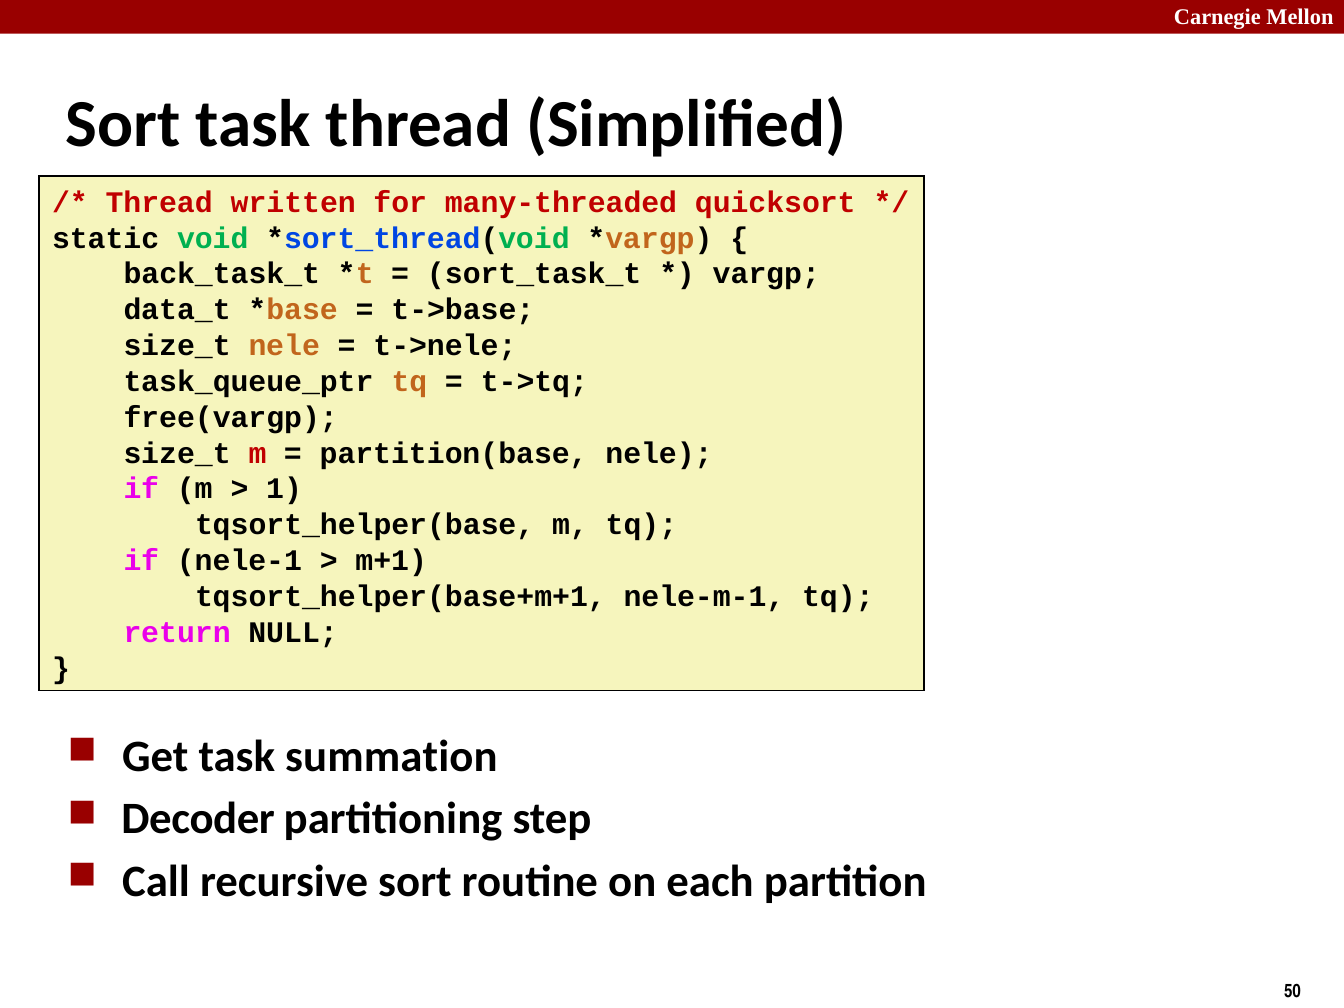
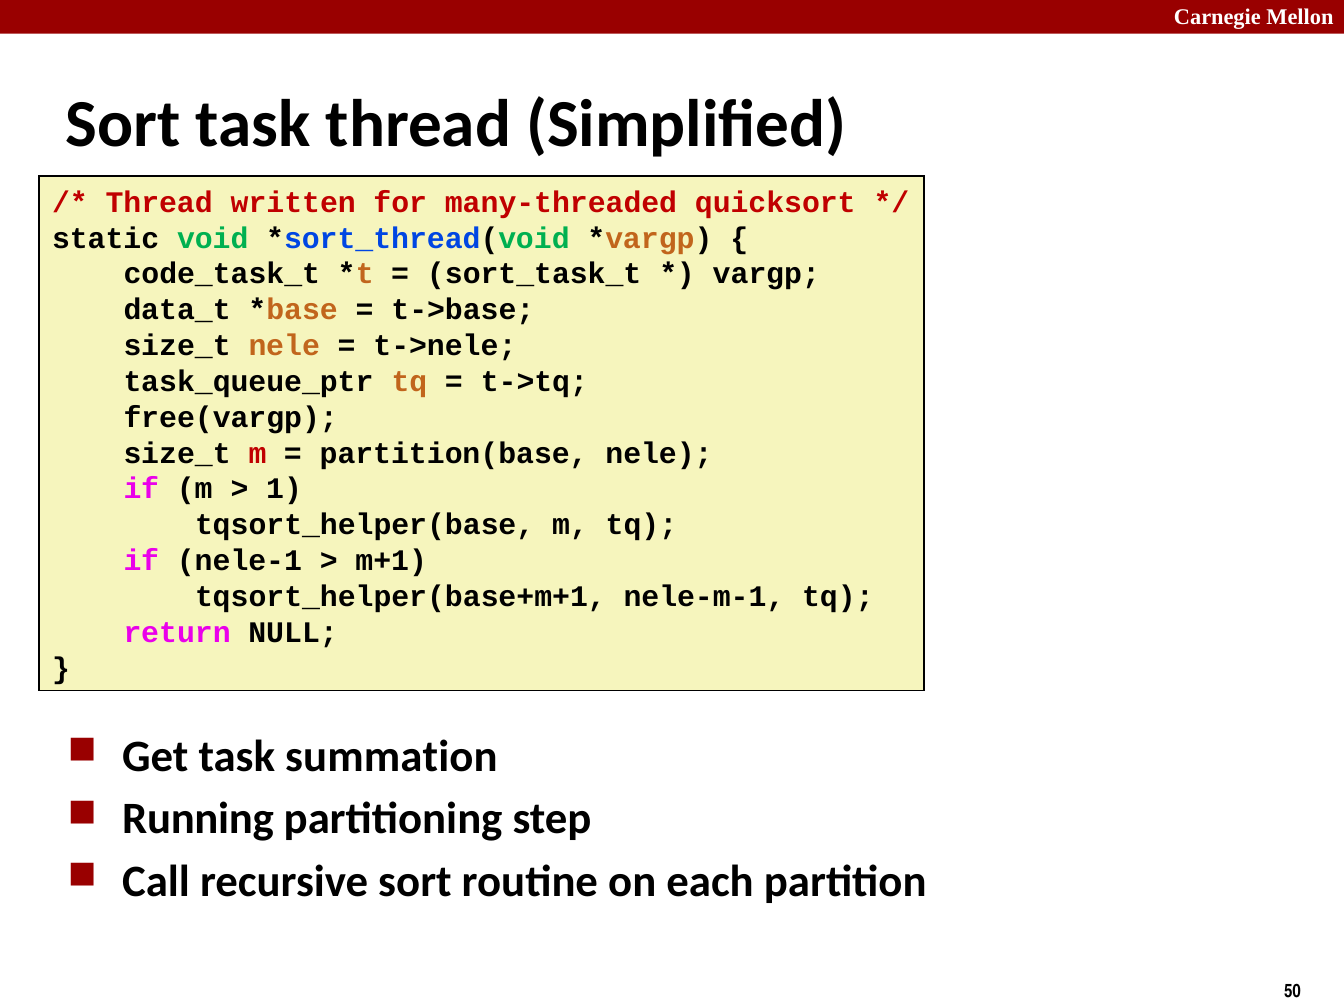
back_task_t: back_task_t -> code_task_t (222, 274)
Decoder: Decoder -> Running (198, 819)
